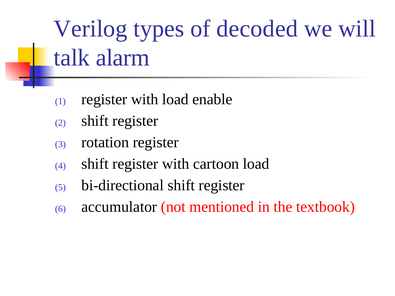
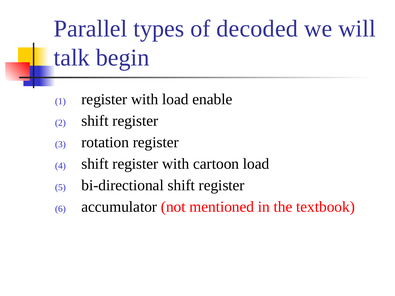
Verilog: Verilog -> Parallel (91, 29)
alarm: alarm -> begin (123, 58)
